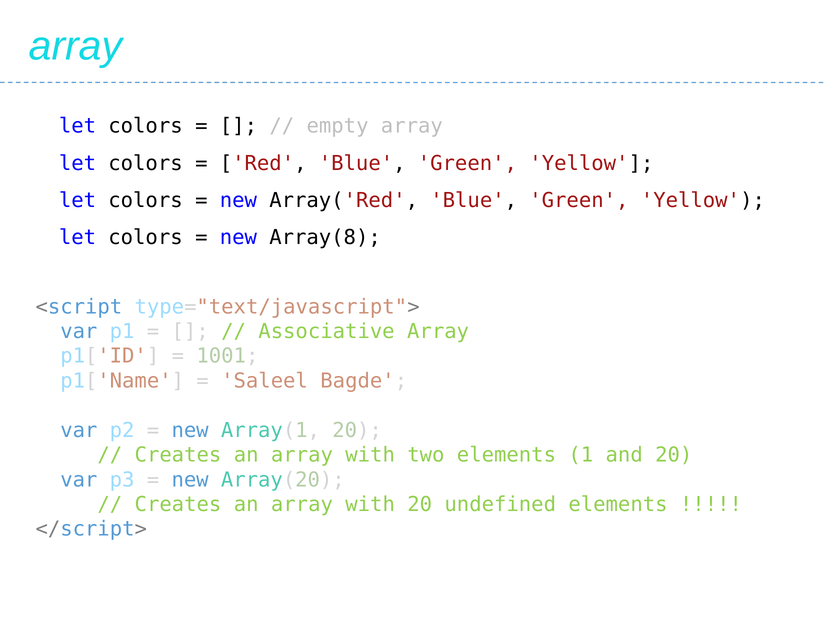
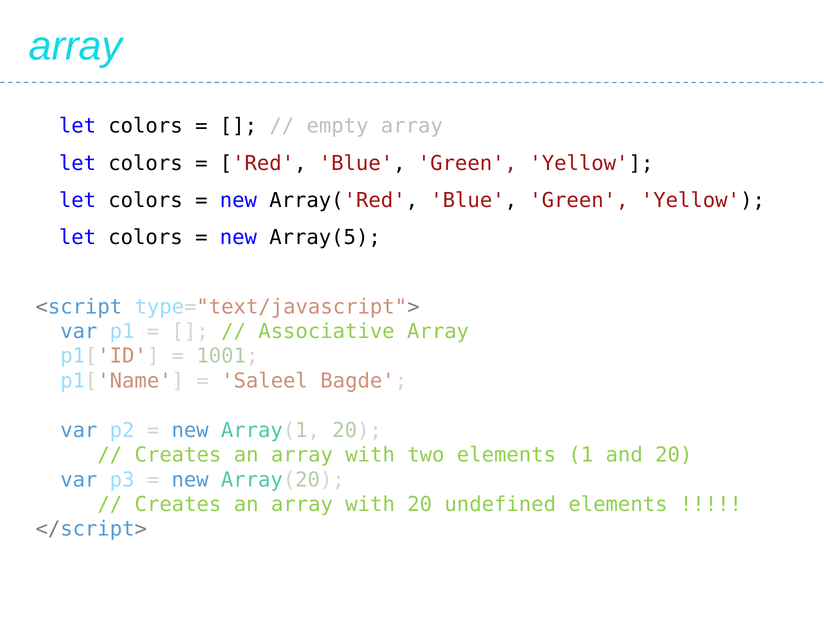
Array(8: Array(8 -> Array(5 (325, 237)
